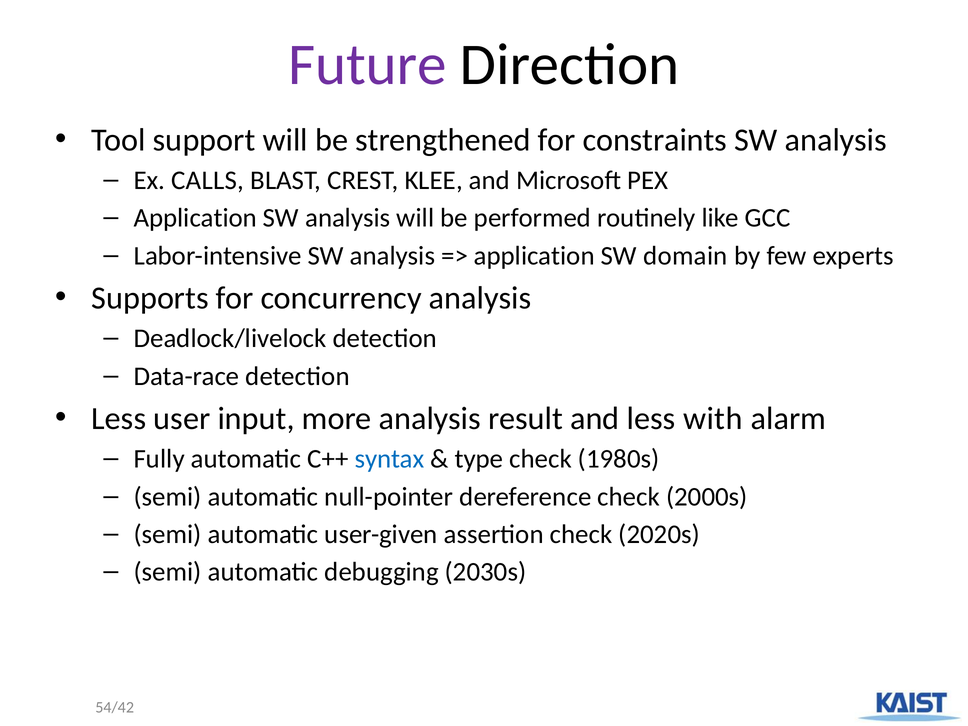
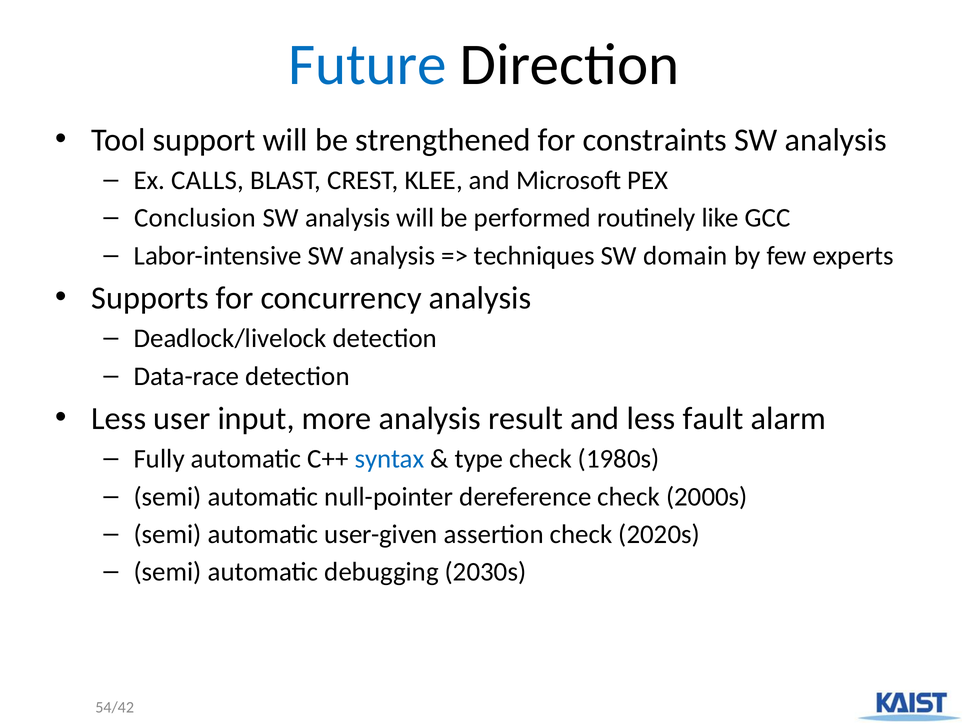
Future colour: purple -> blue (367, 65)
Application: Application -> Conclusion (195, 218)
application: application -> techniques (534, 256)
with: with -> fault (713, 419)
